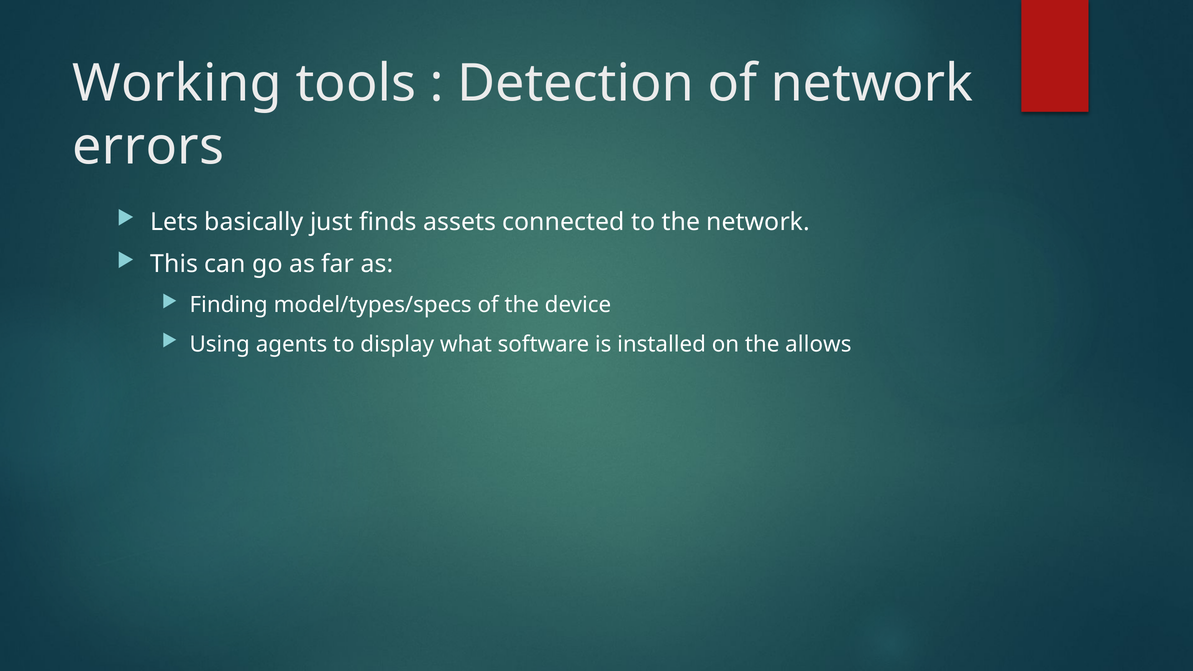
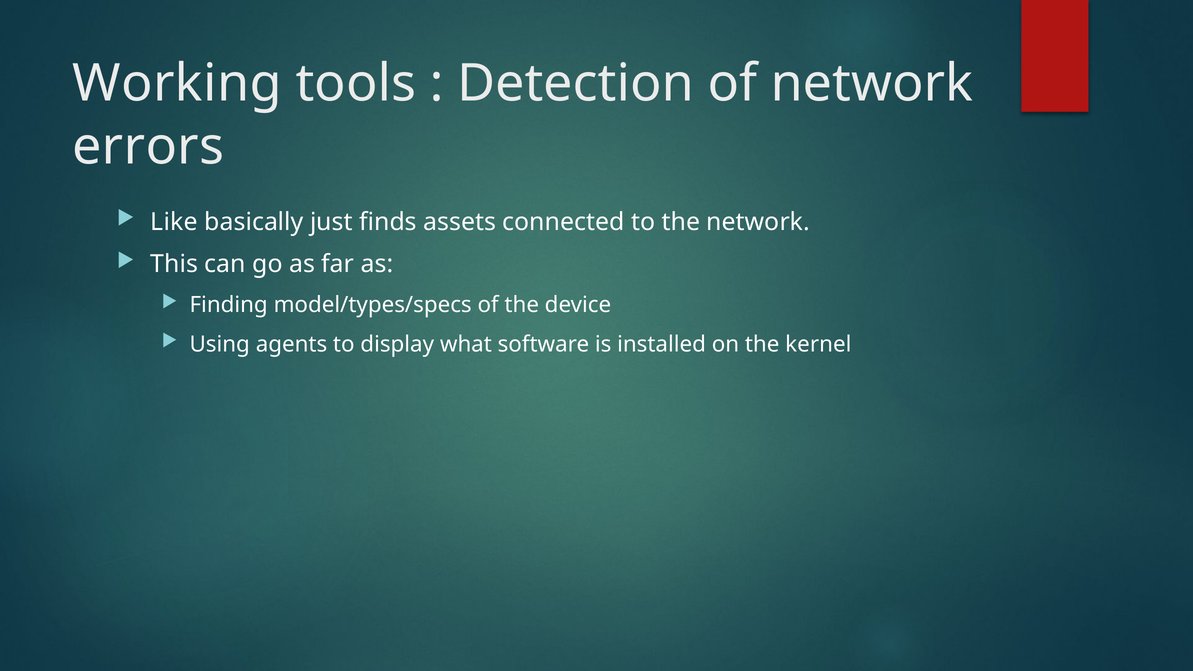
Lets: Lets -> Like (174, 222)
allows: allows -> kernel (818, 344)
